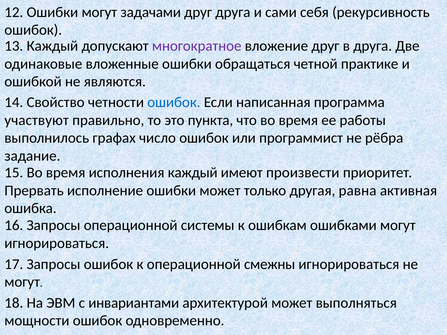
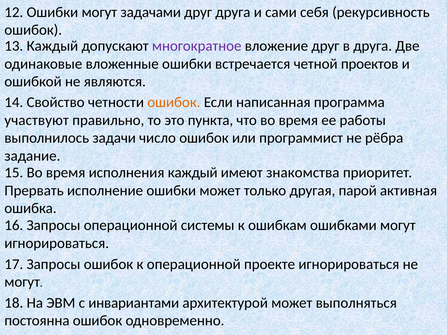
обращаться: обращаться -> встречается (253, 64)
практике: практике -> проектов (370, 64)
ошибок colour: blue -> orange (174, 102)
графах: графах -> задачи (114, 138)
произвести: произвести -> знакомства (303, 173)
равна: равна -> парой (358, 191)
смежны: смежны -> проекте (270, 264)
мощности: мощности -> постоянна (37, 321)
